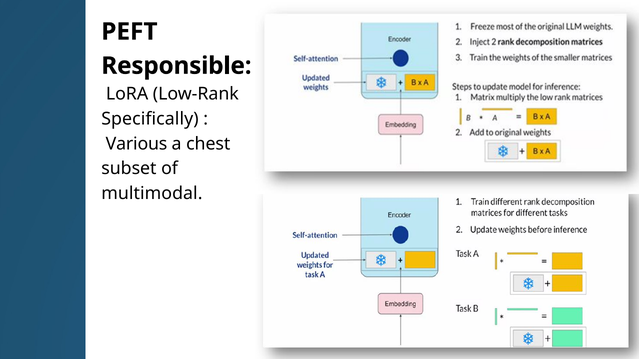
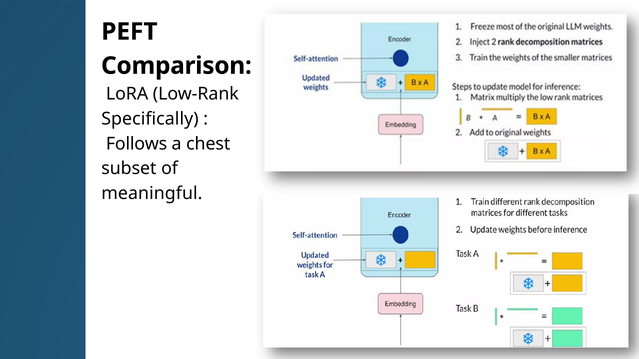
Responsible: Responsible -> Comparison (176, 66)
Various: Various -> Follows (137, 144)
multimodal: multimodal -> meaningful (152, 194)
